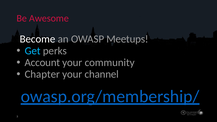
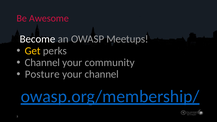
Get colour: light blue -> yellow (33, 51)
Account: Account -> Channel (42, 63)
Chapter: Chapter -> Posture (42, 74)
